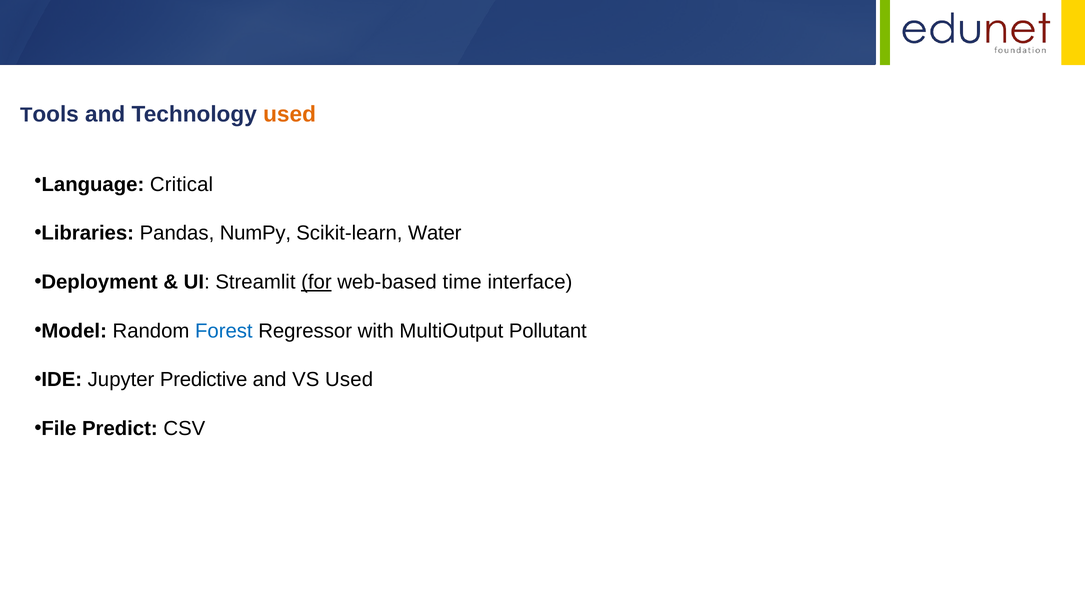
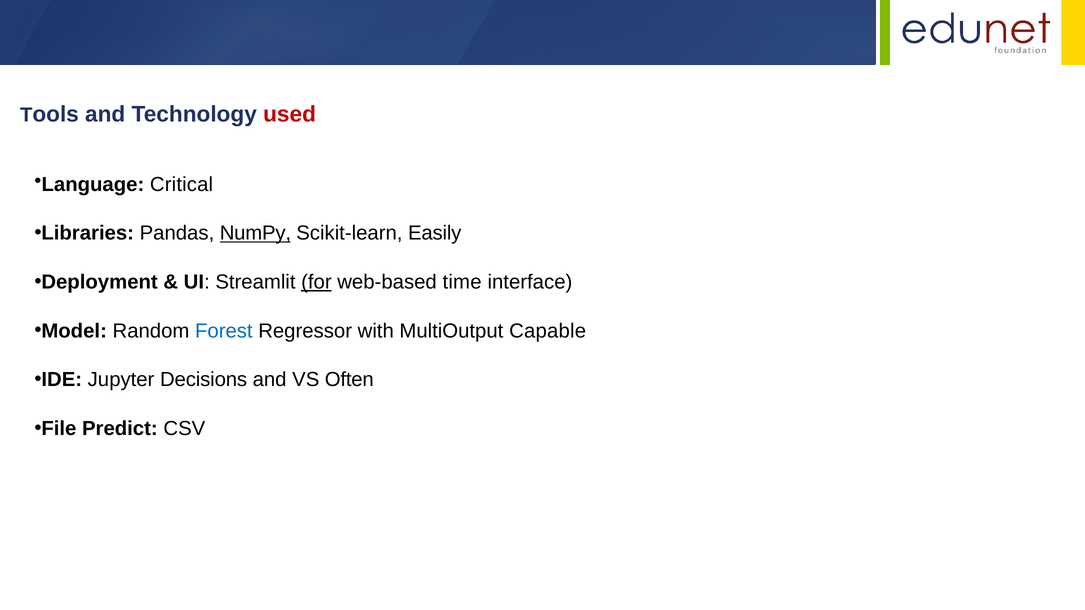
used colour: orange -> red (290, 114)
NumPy underline: none -> present (255, 233)
Water: Water -> Easily (435, 233)
Pollutant: Pollutant -> Capable (548, 331)
Predictive: Predictive -> Decisions (204, 380)
VS Used: Used -> Often (349, 380)
